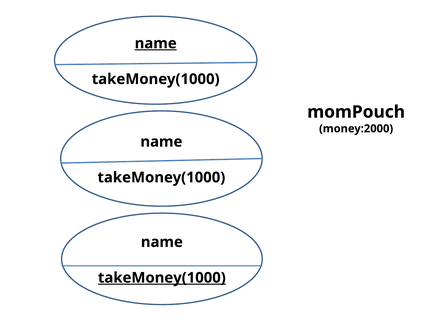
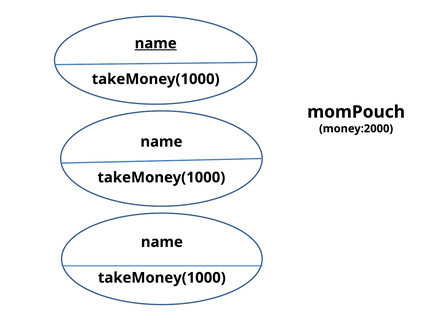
takeMoney(1000 underline: present -> none (162, 278)
